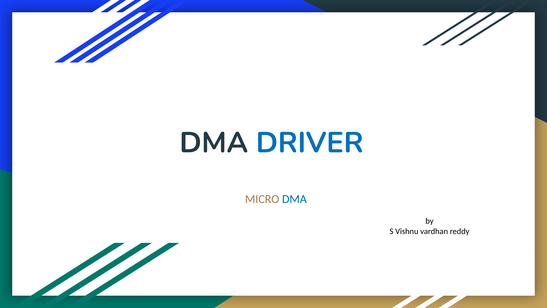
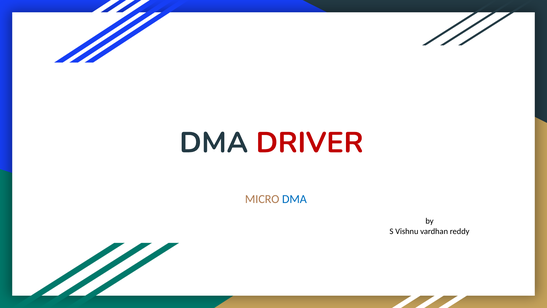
DRIVER colour: blue -> red (310, 143)
